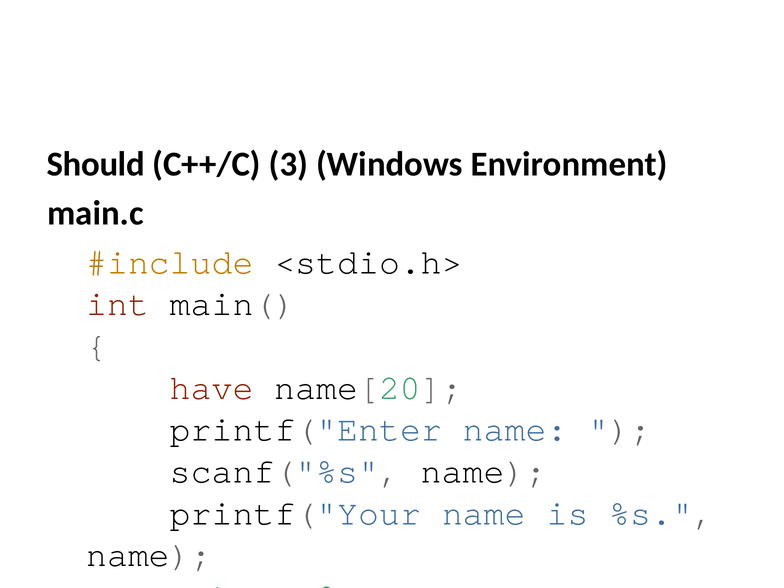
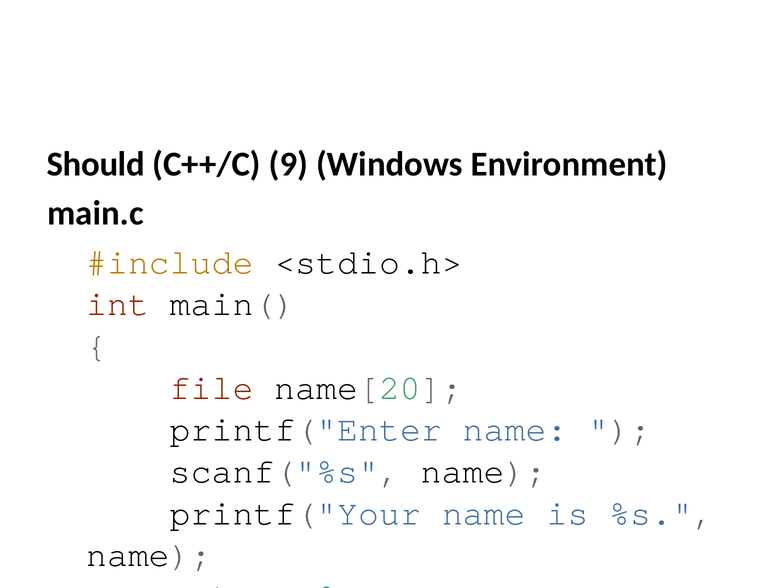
3: 3 -> 9 (288, 164)
have: have -> file (212, 388)
